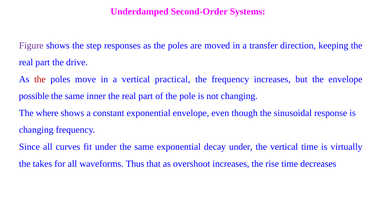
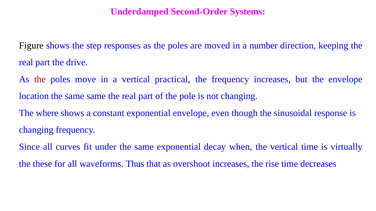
Figure colour: purple -> black (31, 46)
transfer: transfer -> number (264, 46)
possible: possible -> location (34, 96)
same inner: inner -> same (96, 96)
decay under: under -> when (241, 147)
takes: takes -> these (42, 164)
